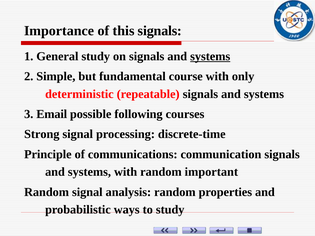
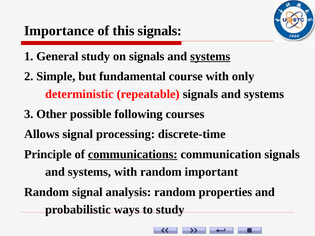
Email: Email -> Other (52, 114)
Strong: Strong -> Allows (42, 134)
communications underline: none -> present (133, 154)
